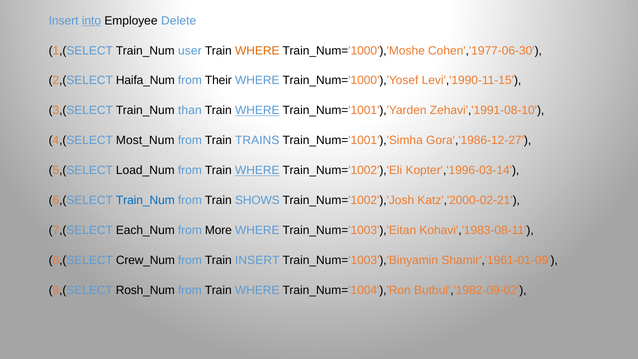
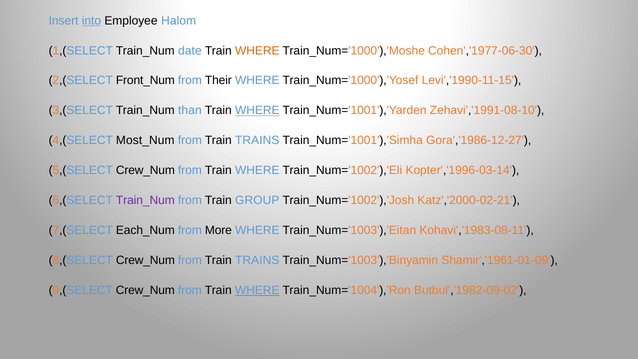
Delete: Delete -> Halom (179, 21)
user: user -> date (190, 51)
Haifa_Num: Haifa_Num -> Front_Num (145, 81)
5,(SELECT Load_Num: Load_Num -> Crew_Num (145, 170)
WHERE underline: present -> none (257, 170)
Train_Num colour: blue -> purple (145, 200)
SHOWS: SHOWS -> GROUP (257, 200)
INSERT: INSERT -> TRAINS (257, 260)
9,(SELECT Rosh_Num: Rosh_Num -> Crew_Num (145, 290)
WHERE underline: none -> present (257, 290)
